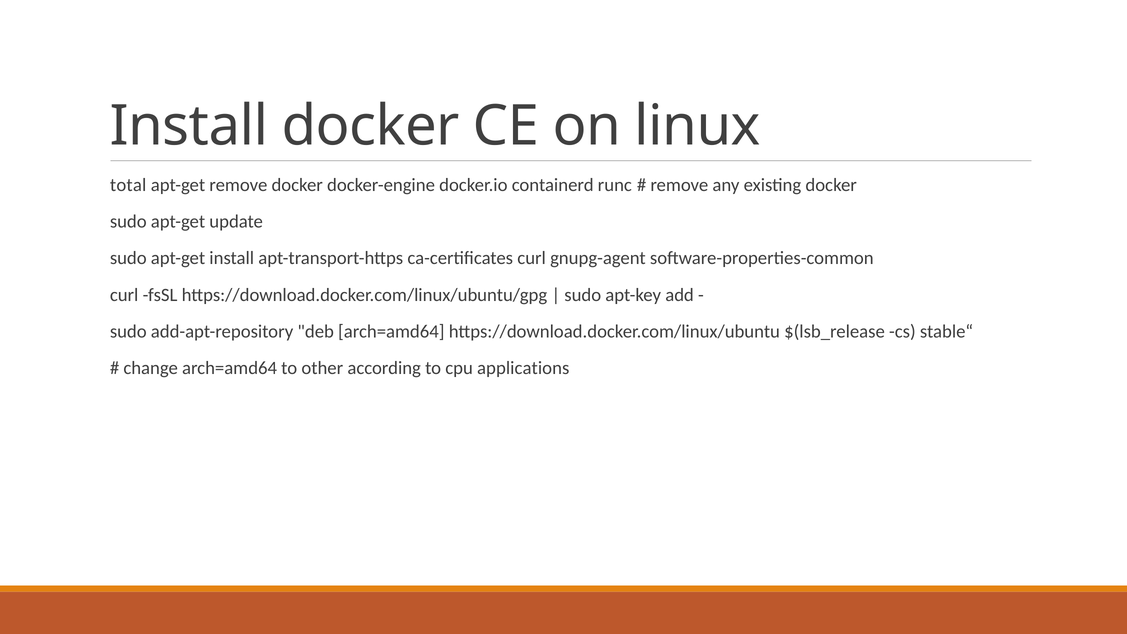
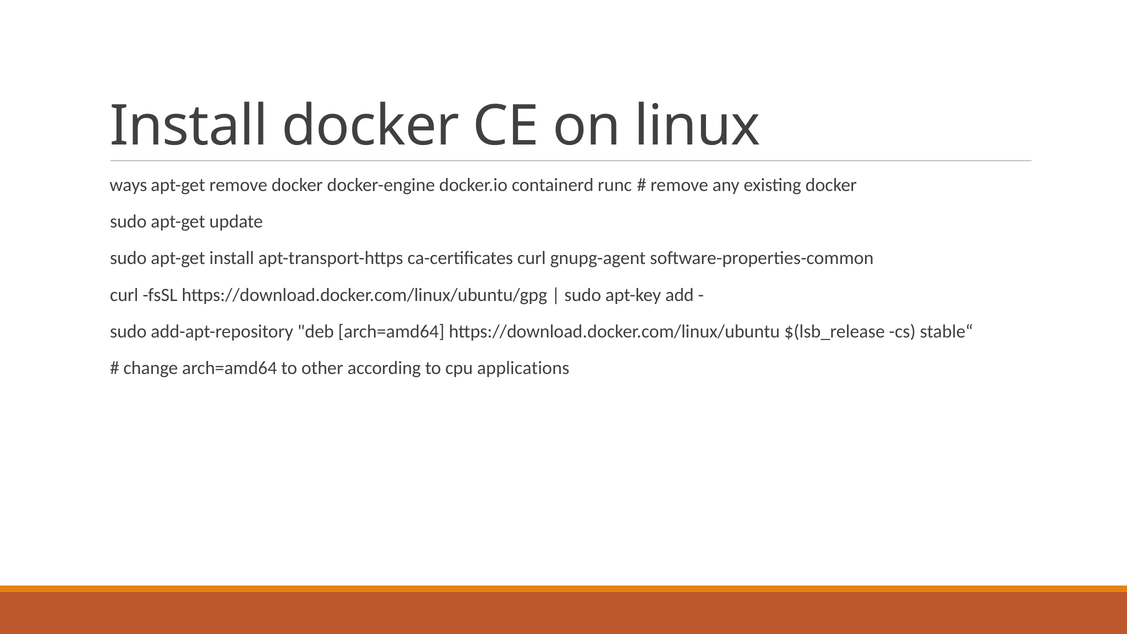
total: total -> ways (128, 185)
